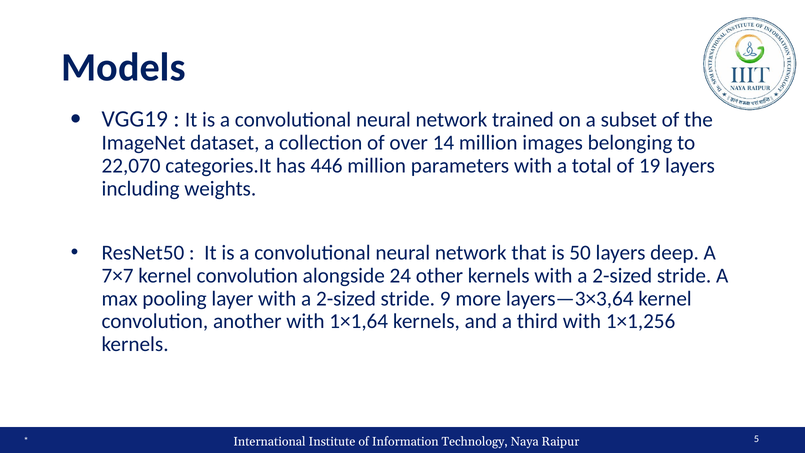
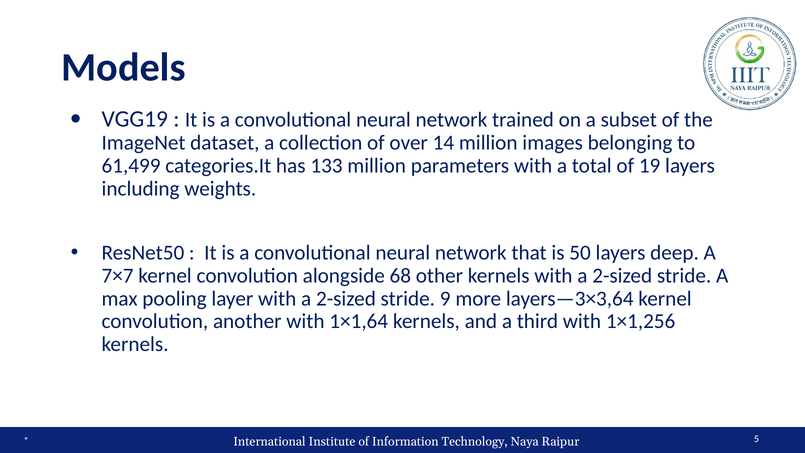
22,070: 22,070 -> 61,499 (131, 166)
446: 446 -> 133 (327, 166)
24: 24 -> 68 (400, 275)
